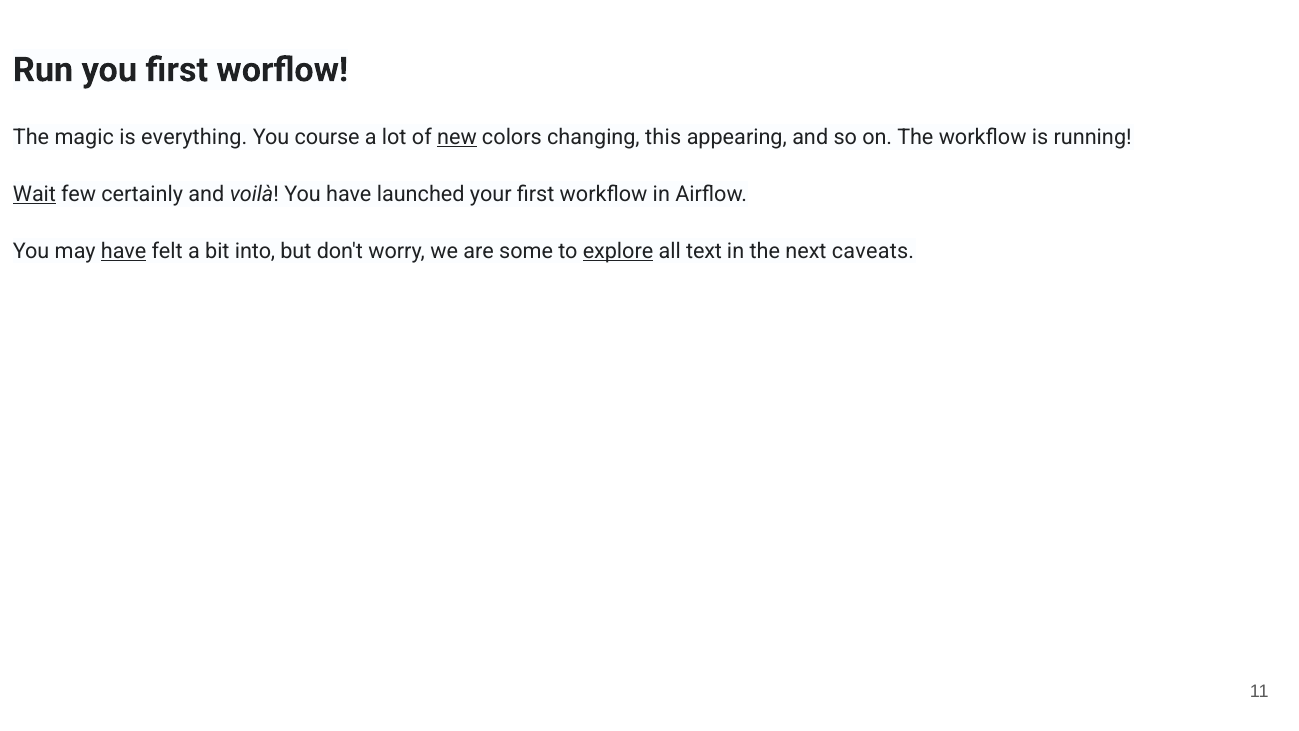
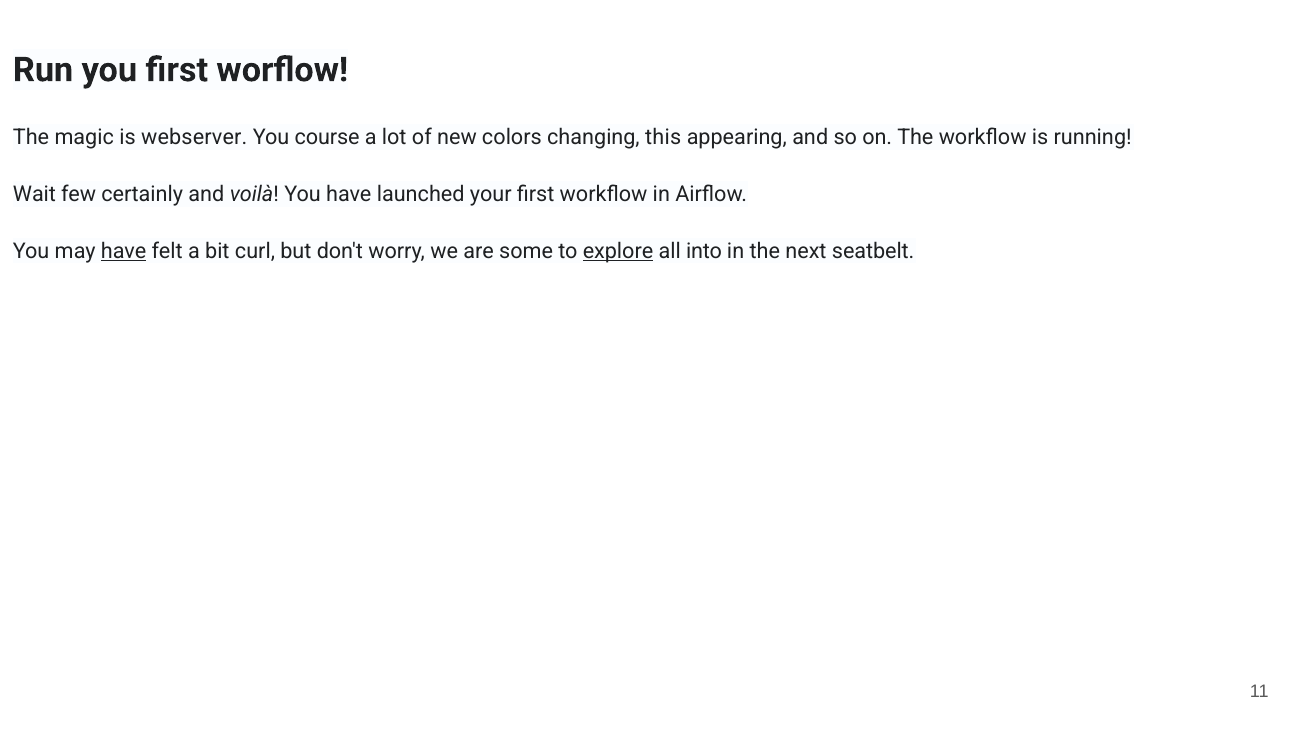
everything: everything -> webserver (194, 137)
new underline: present -> none (457, 137)
Wait underline: present -> none (34, 194)
into: into -> curl (255, 251)
text: text -> into (704, 251)
caveats: caveats -> seatbelt (873, 251)
